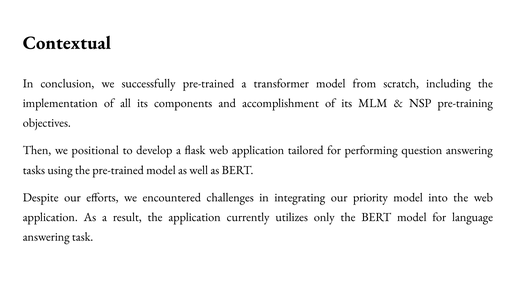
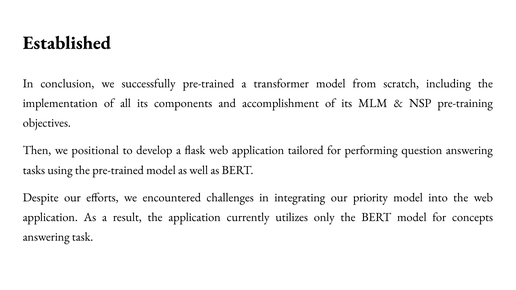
Contextual: Contextual -> Established (67, 43)
language: language -> concepts (473, 217)
